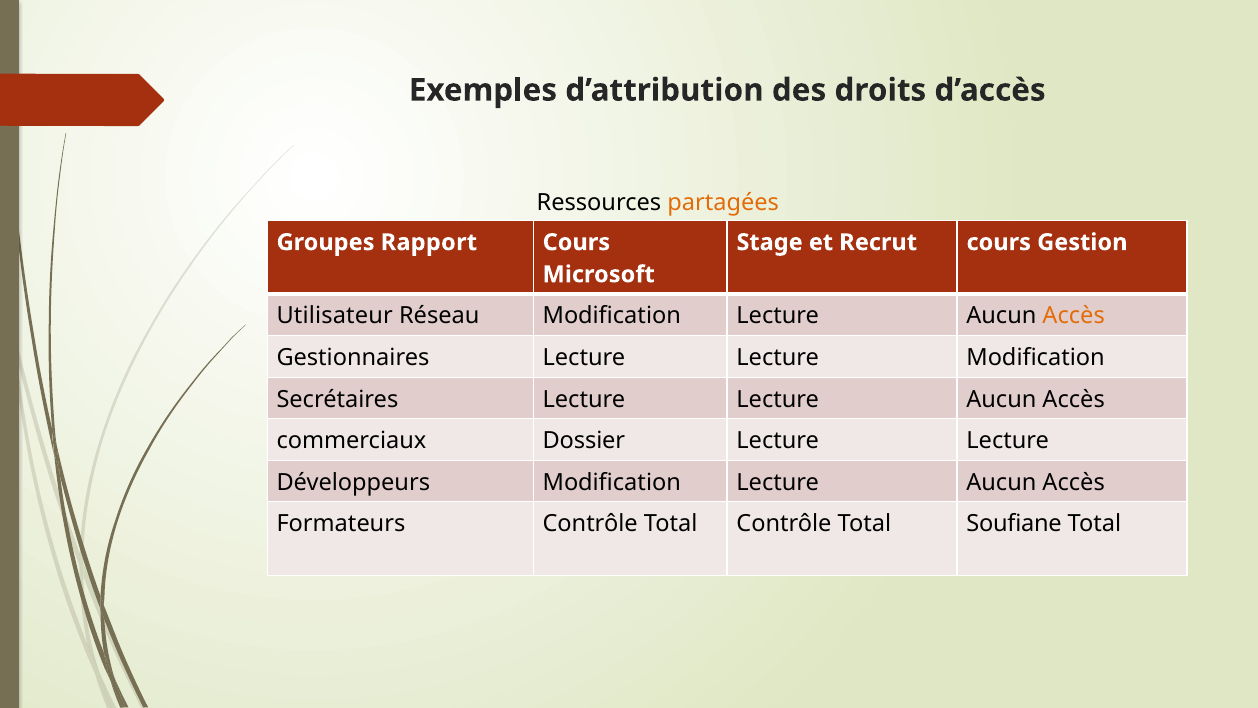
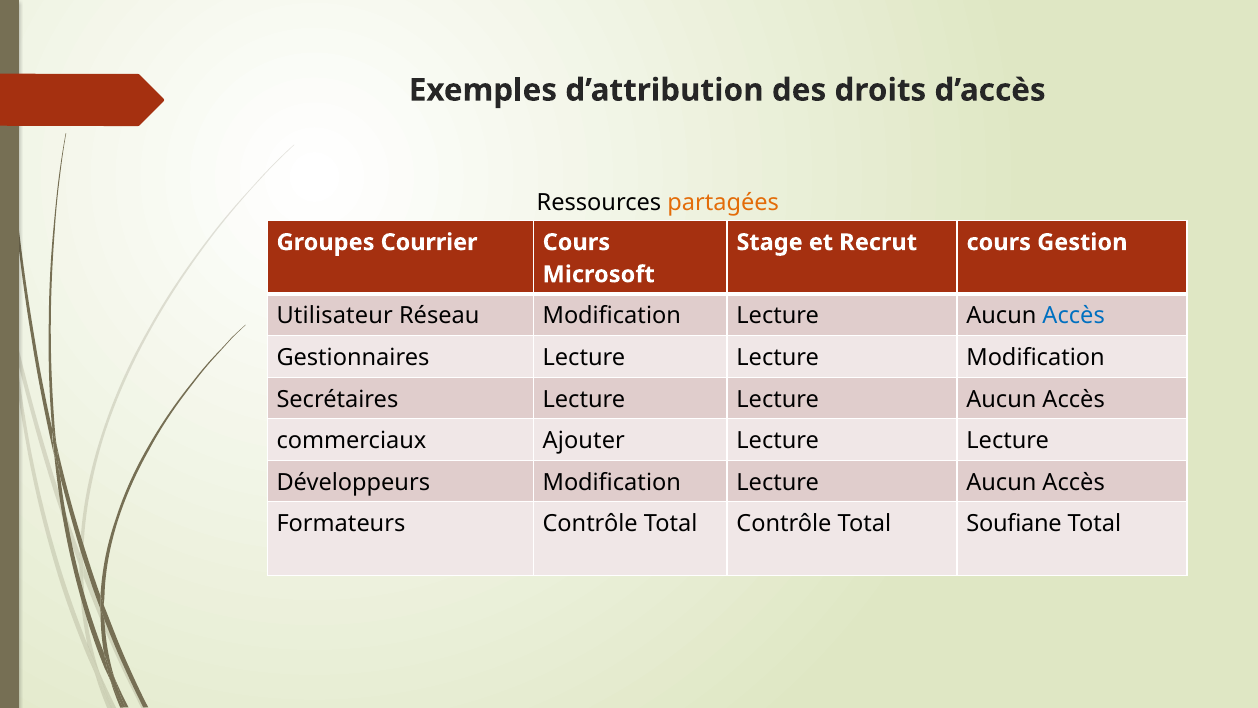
Rapport: Rapport -> Courrier (429, 242)
Accès colour: orange -> blue (1074, 316)
Dossier: Dossier -> Ajouter (584, 441)
